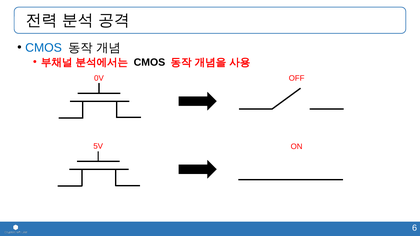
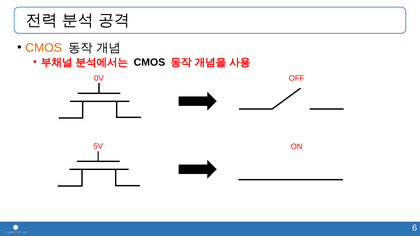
CMOS colour: blue -> orange (44, 48)
